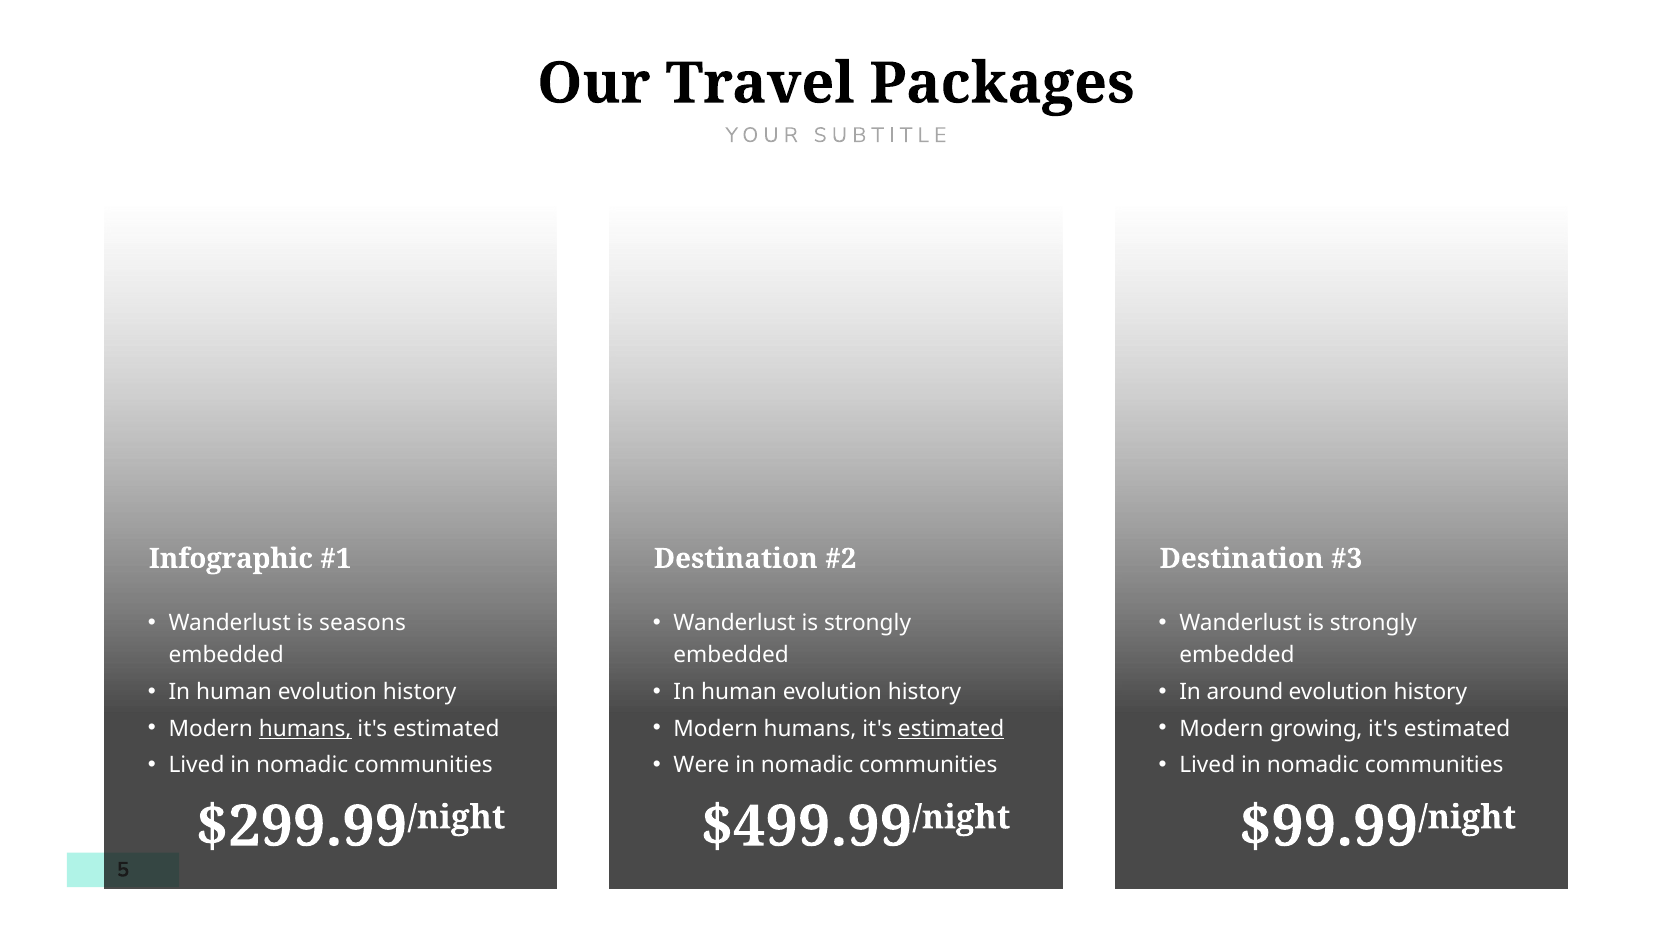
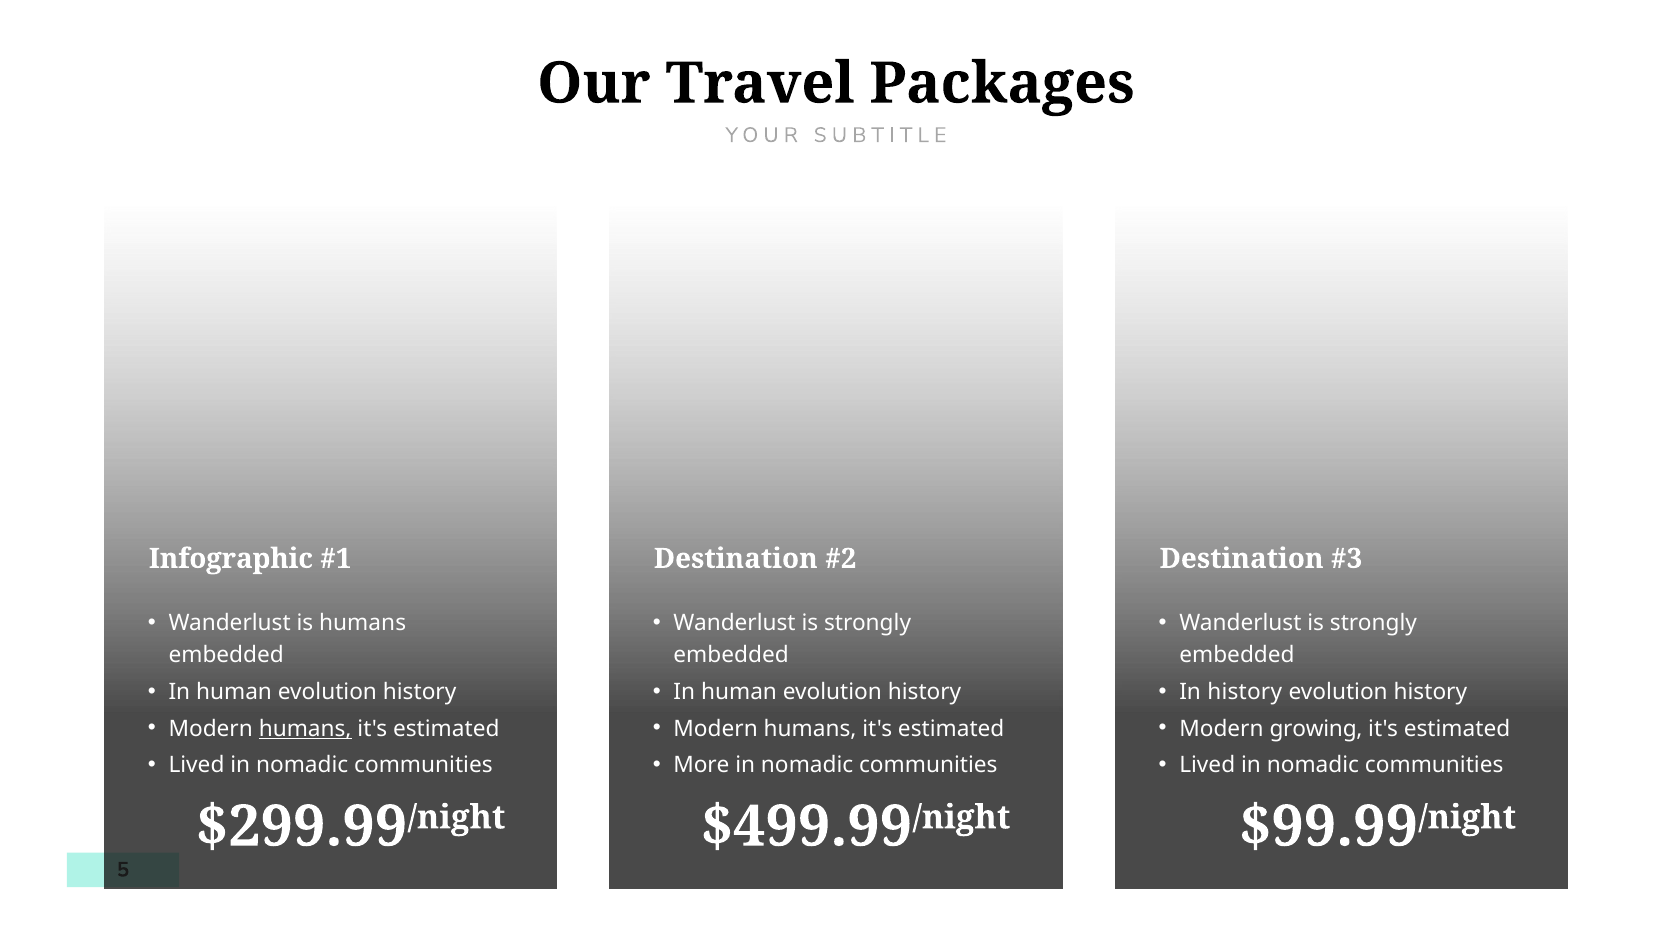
is seasons: seasons -> humans (363, 623)
In around: around -> history (1245, 692)
estimated underline: present -> none (951, 728)
Were: Were -> More (701, 765)
